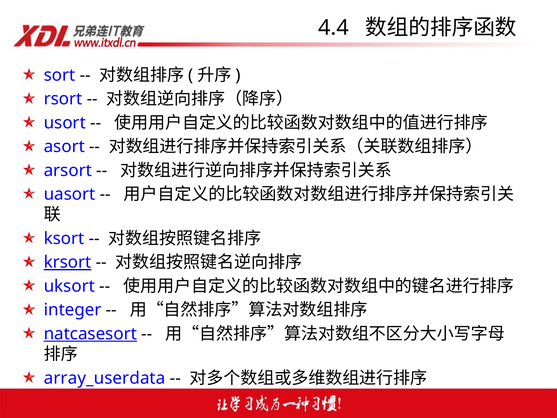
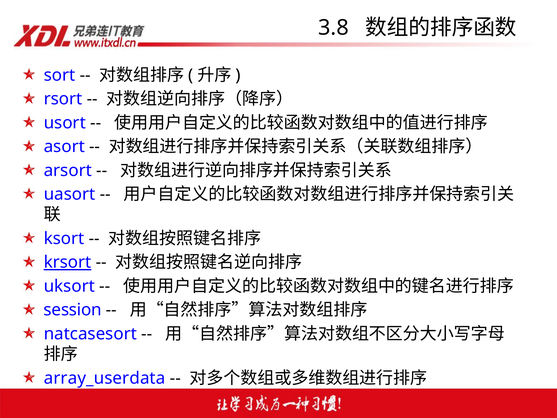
4.4: 4.4 -> 3.8 (334, 28)
integer: integer -> session (73, 310)
natcasesort underline: present -> none (90, 334)
